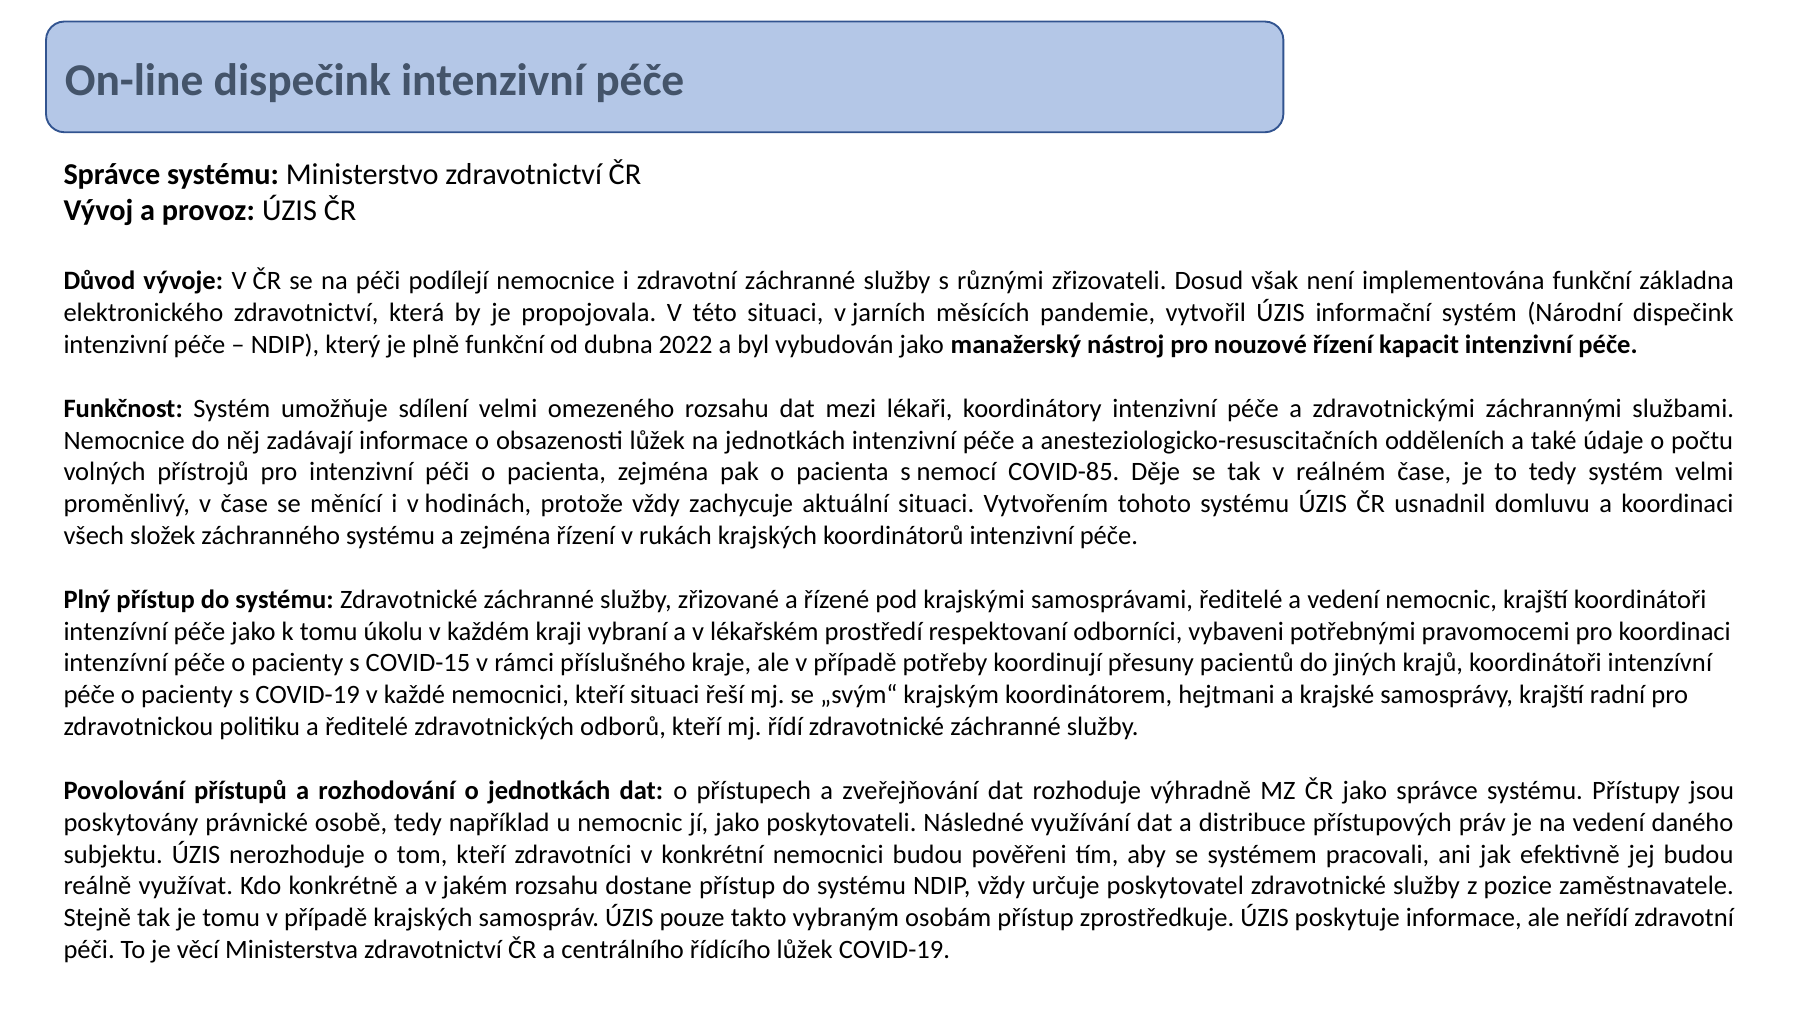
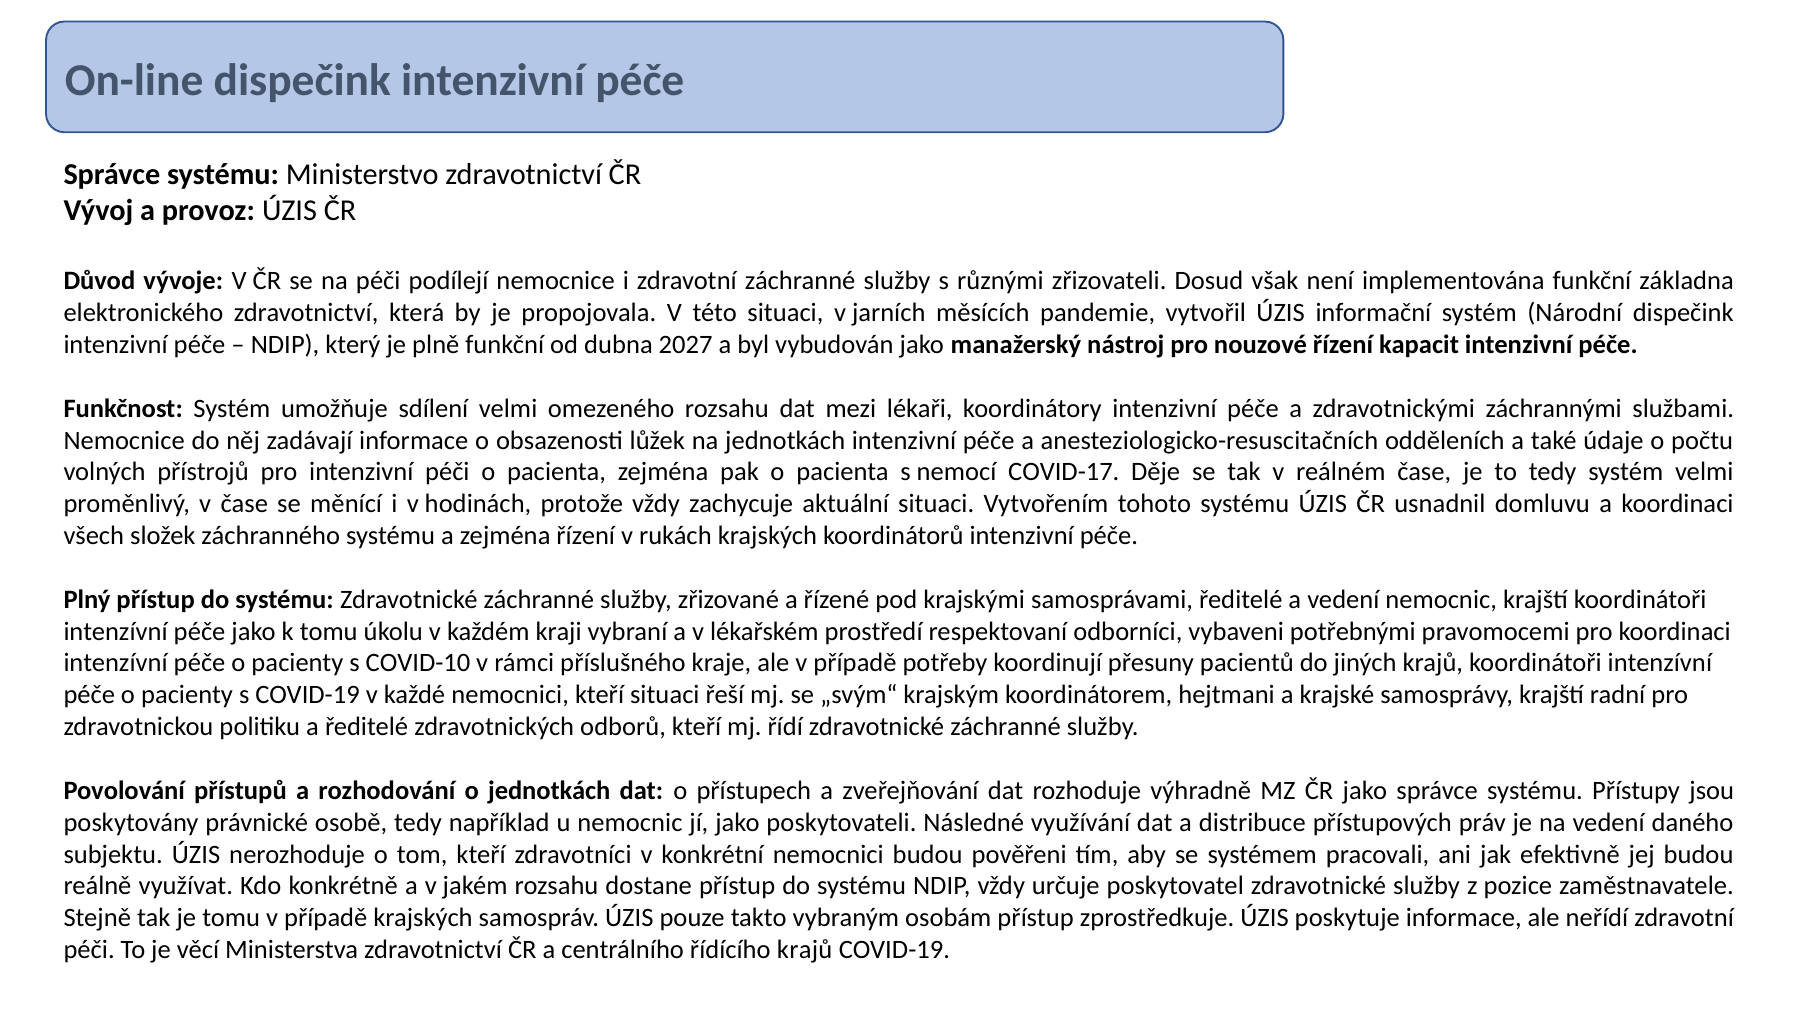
2022: 2022 -> 2027 (686, 345)
COVID-85: COVID-85 -> COVID-17 (1064, 472)
COVID-15: COVID-15 -> COVID-10 (418, 663)
řídícího lůžek: lůžek -> krajů (805, 950)
